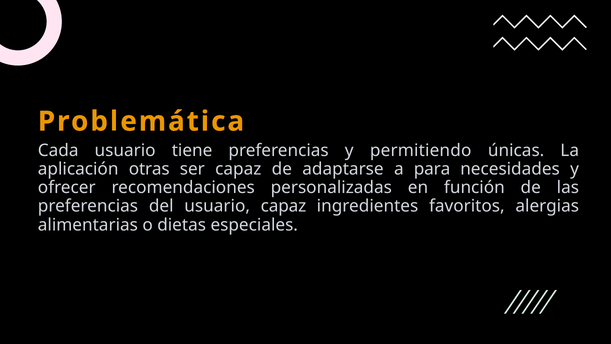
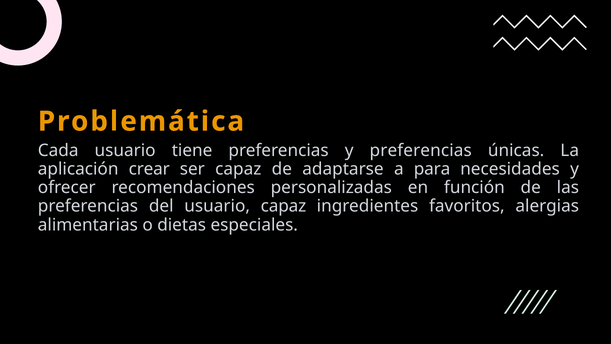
y permitiendo: permitiendo -> preferencias (421, 150)
otras: otras -> crear (149, 169)
